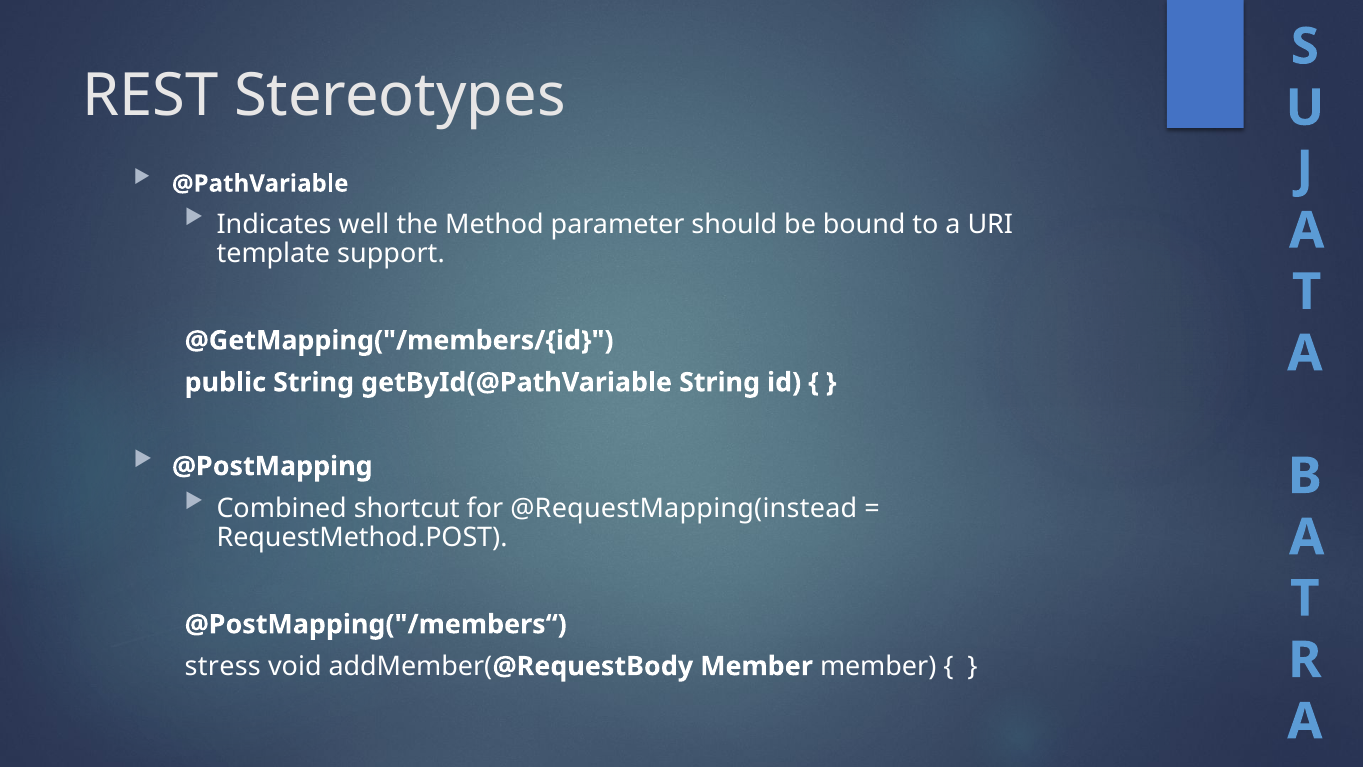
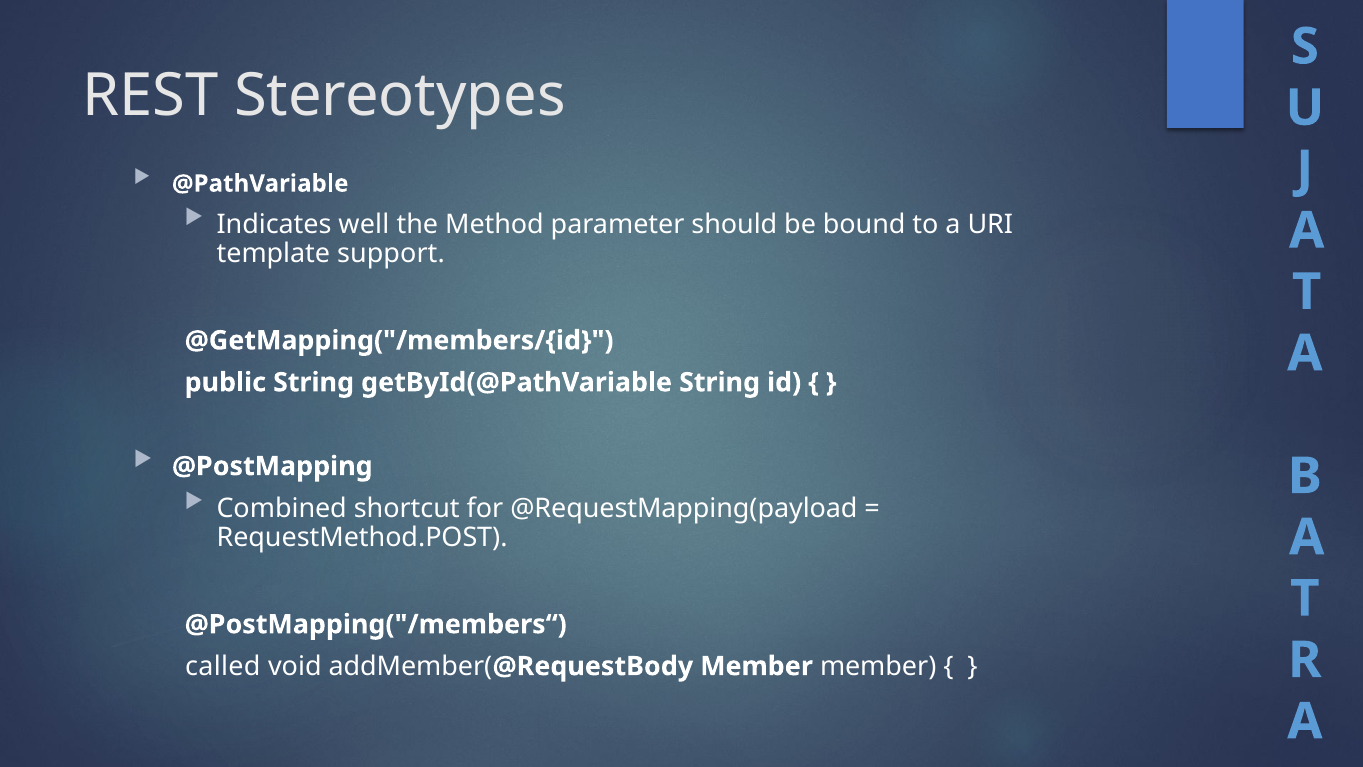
@RequestMapping(instead: @RequestMapping(instead -> @RequestMapping(payload (684, 508)
stress: stress -> called (223, 666)
